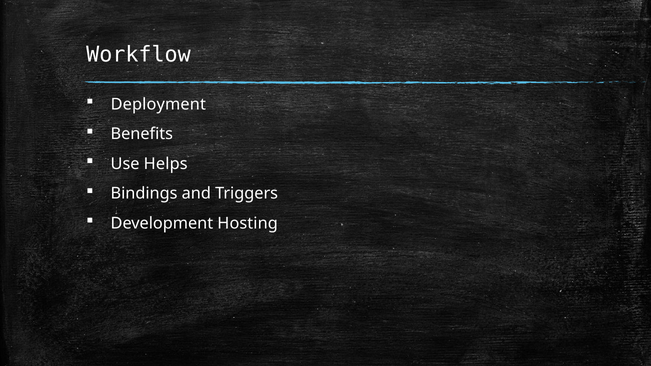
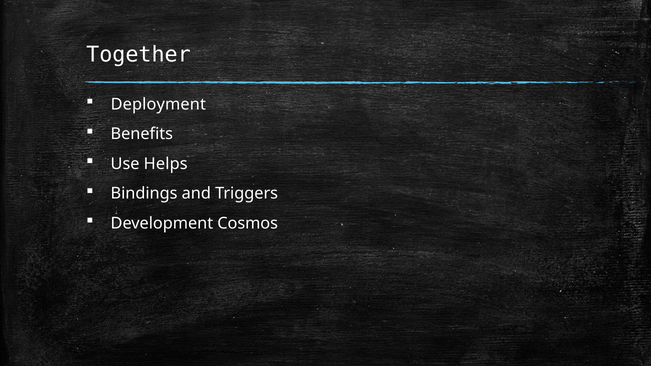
Workflow: Workflow -> Together (138, 55)
Hosting: Hosting -> Cosmos (248, 224)
